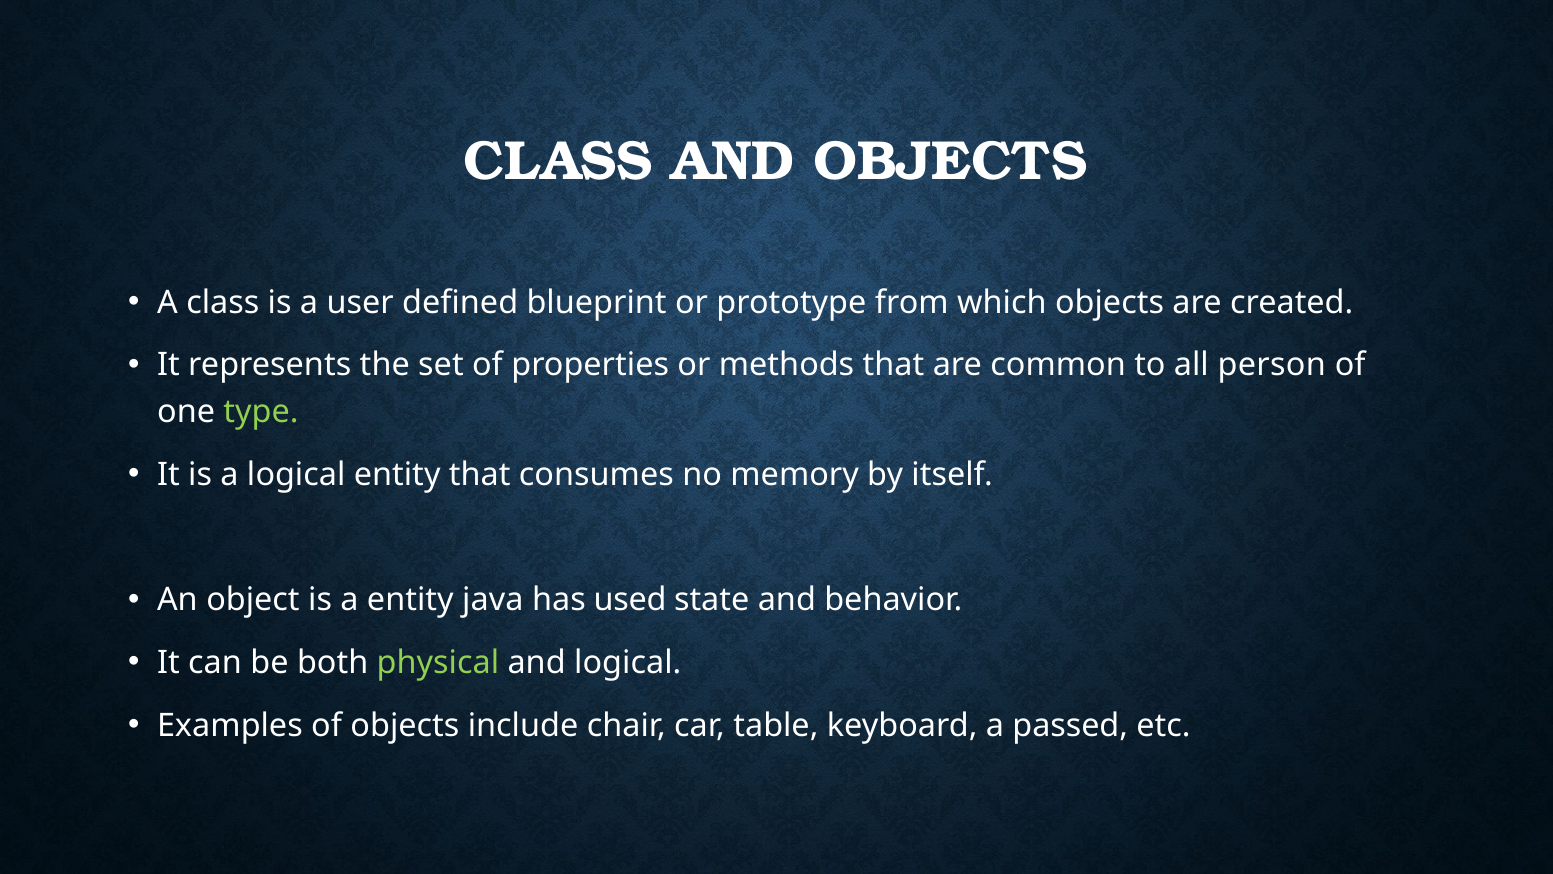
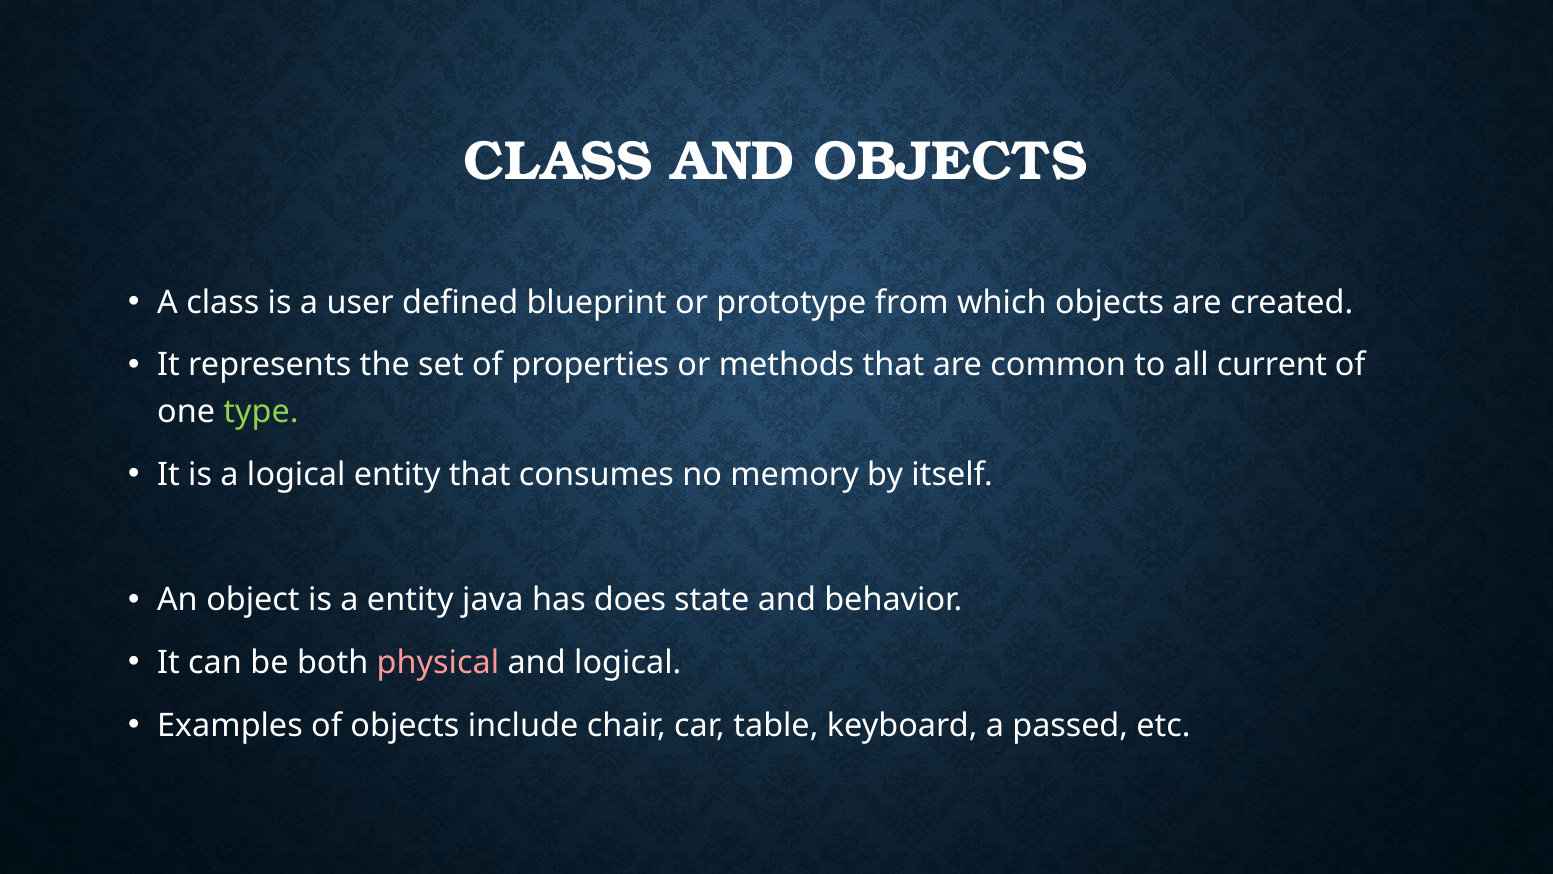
person: person -> current (1272, 365)
used: used -> does (630, 600)
physical colour: light green -> pink (438, 663)
